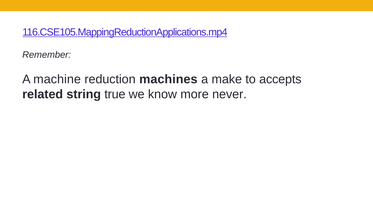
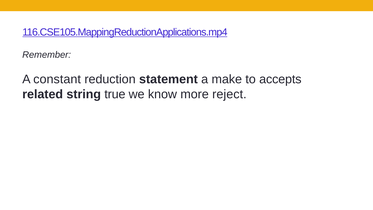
machine: machine -> constant (57, 79)
machines: machines -> statement (168, 79)
never: never -> reject (229, 94)
